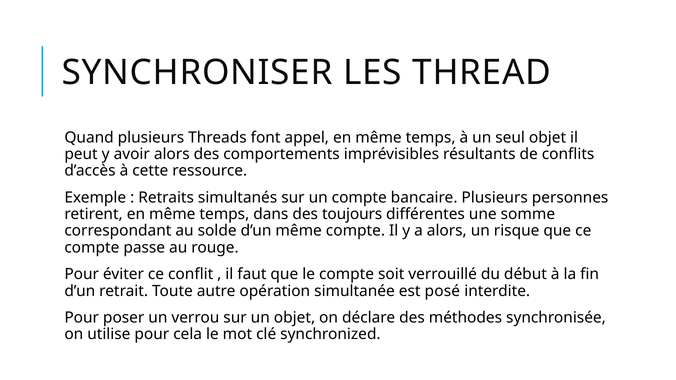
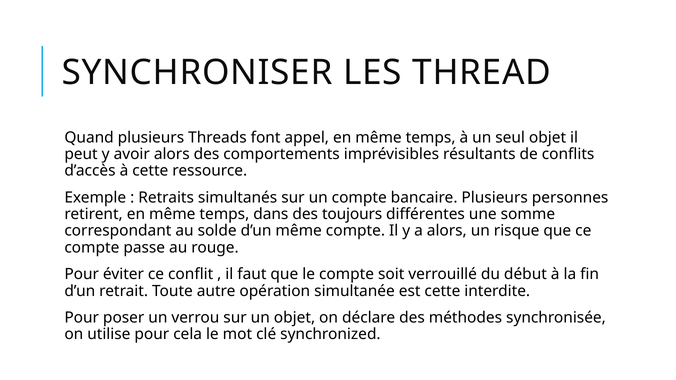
est posé: posé -> cette (442, 291)
